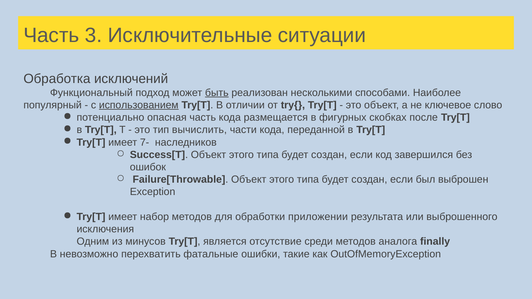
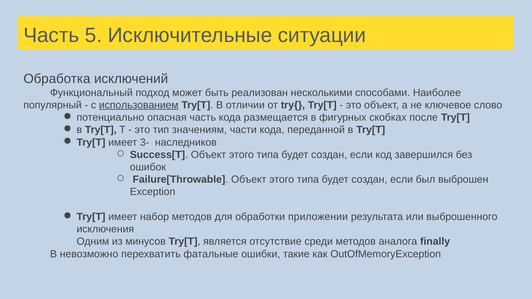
3: 3 -> 5 (94, 35)
быть underline: present -> none (217, 93)
вычислить: вычислить -> значениям (199, 130)
7-: 7- -> 3- (145, 142)
